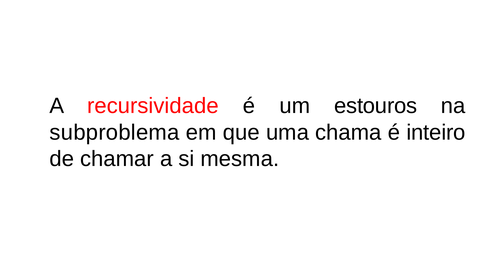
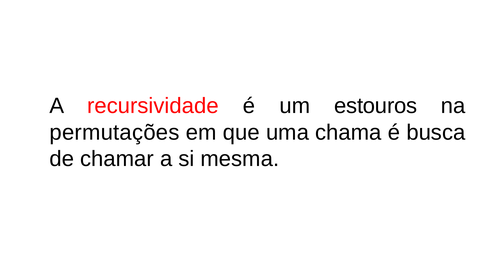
subproblema: subproblema -> permutações (115, 132)
inteiro: inteiro -> busca (436, 132)
